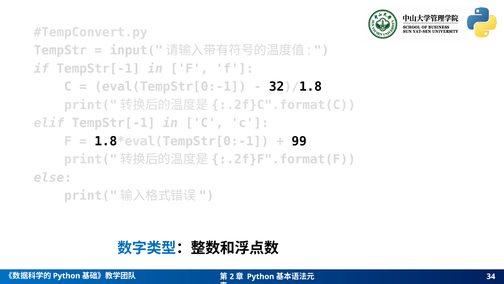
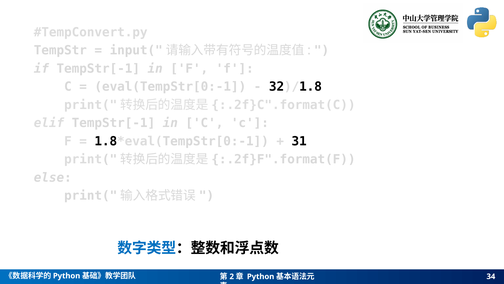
99: 99 -> 31 (299, 141)
